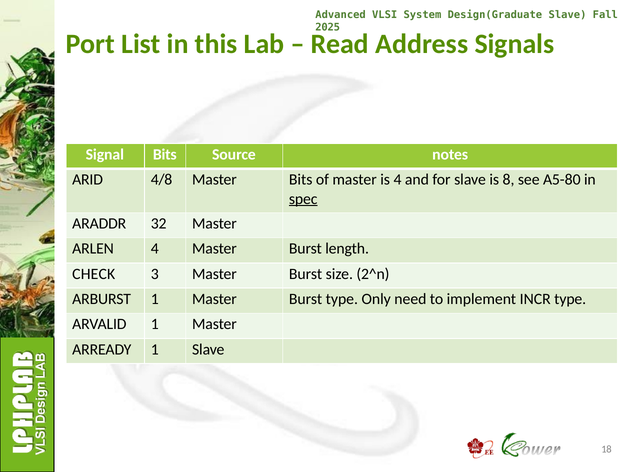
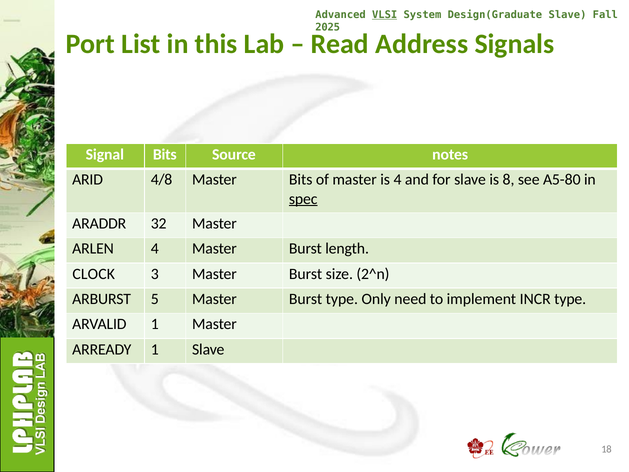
VLSI underline: none -> present (385, 15)
CHECK: CHECK -> CLOCK (94, 274)
ARBURST 1: 1 -> 5 (155, 299)
